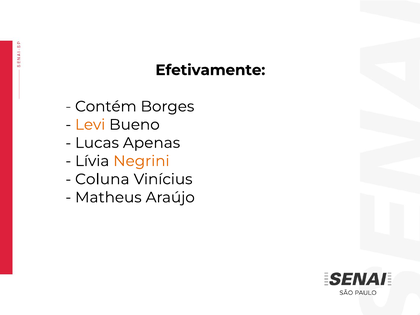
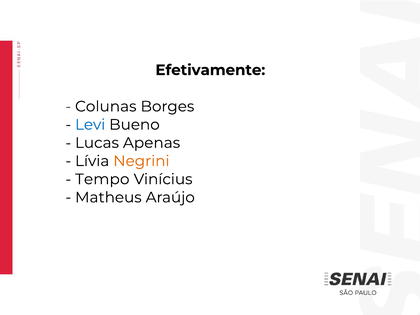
Contém: Contém -> Colunas (106, 106)
Levi colour: orange -> blue (90, 125)
Coluna: Coluna -> Tempo (102, 179)
